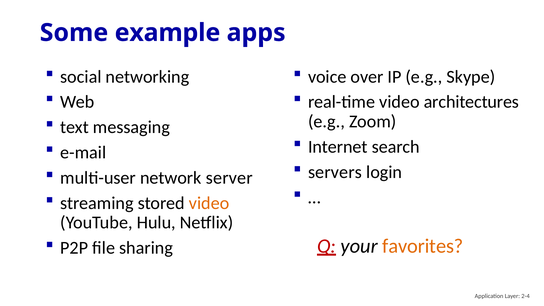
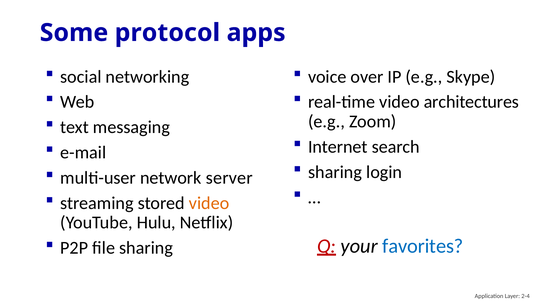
example: example -> protocol (167, 33)
servers: servers -> sharing (335, 172)
favorites colour: orange -> blue (423, 246)
